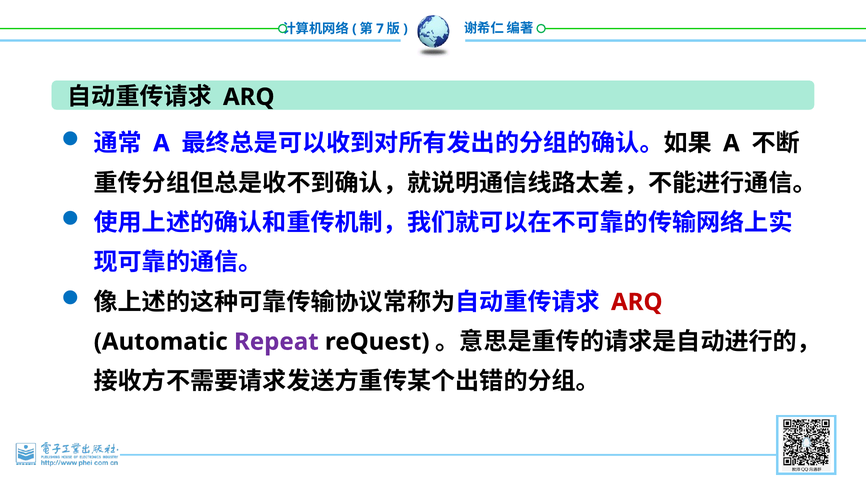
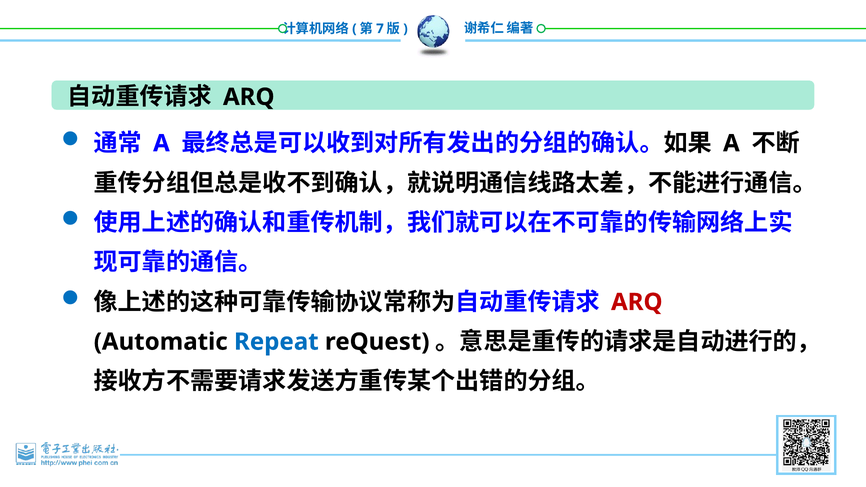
Repeat colour: purple -> blue (276, 342)
